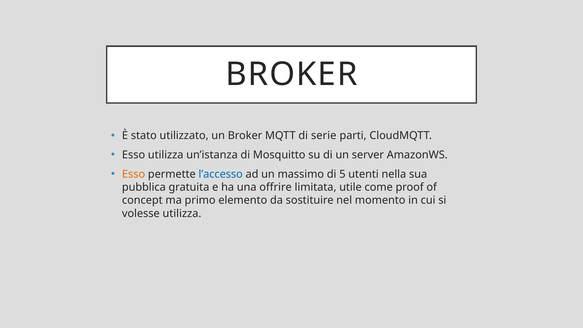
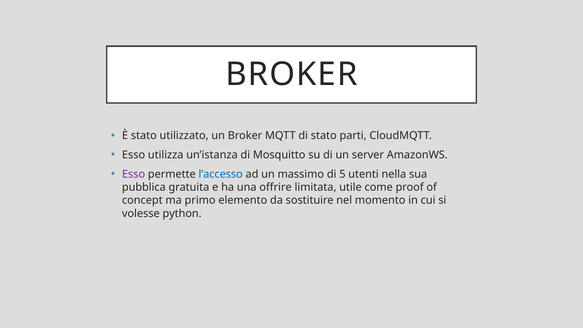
di serie: serie -> stato (324, 136)
Esso colour: orange -> purple (134, 174)
volesse utilizza: utilizza -> python (182, 213)
